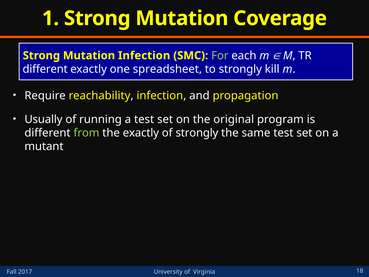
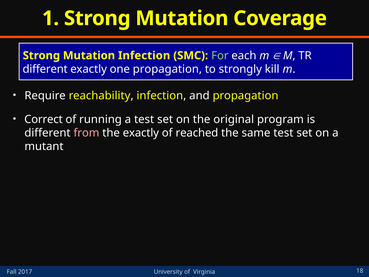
one spreadsheet: spreadsheet -> propagation (167, 69)
Usually: Usually -> Correct (43, 119)
from colour: light green -> pink (86, 133)
of strongly: strongly -> reached (197, 133)
